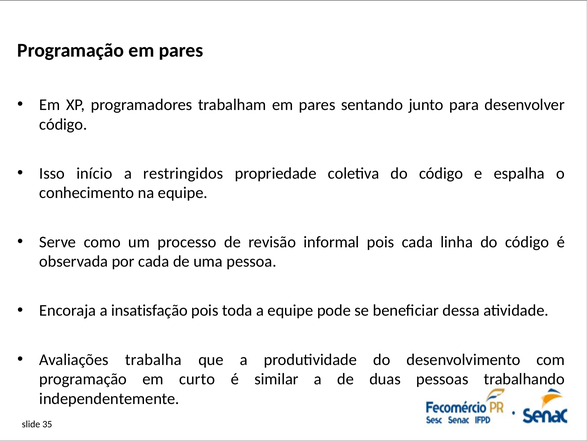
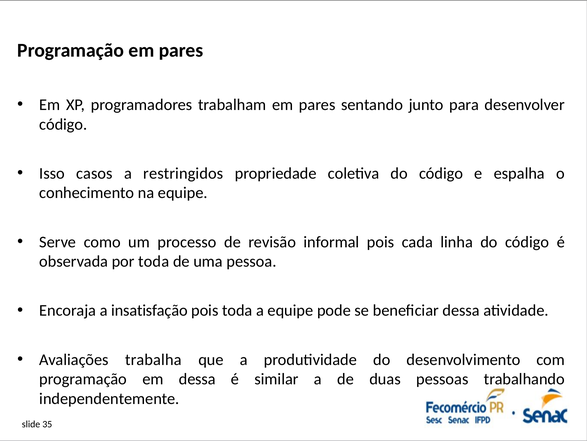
início: início -> casos (94, 173)
por cada: cada -> toda (154, 261)
em curto: curto -> dessa (197, 379)
